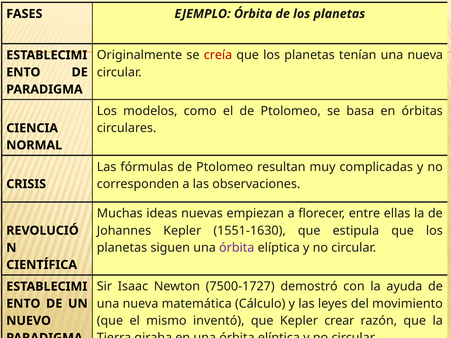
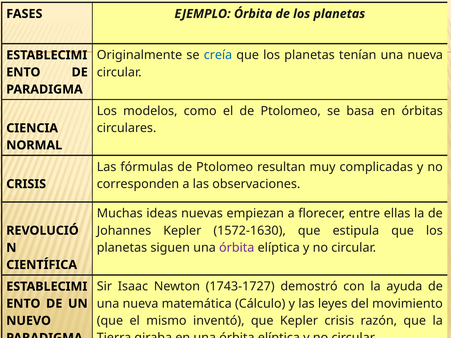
creía colour: red -> blue (218, 55)
1551-1630: 1551-1630 -> 1572-1630 (250, 231)
7500-1727: 7500-1727 -> 1743-1727 (240, 287)
Kepler crear: crear -> crisis (339, 321)
